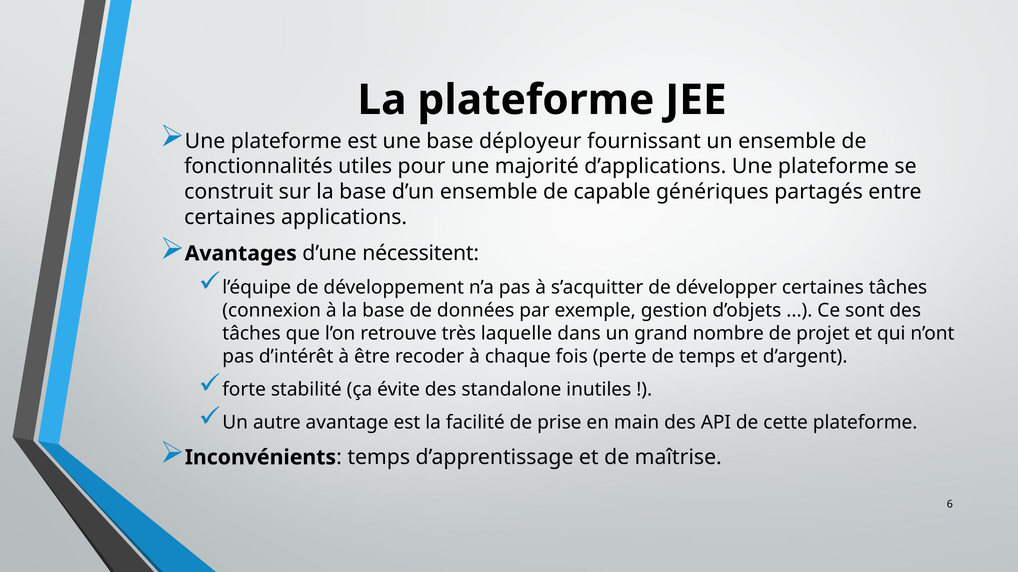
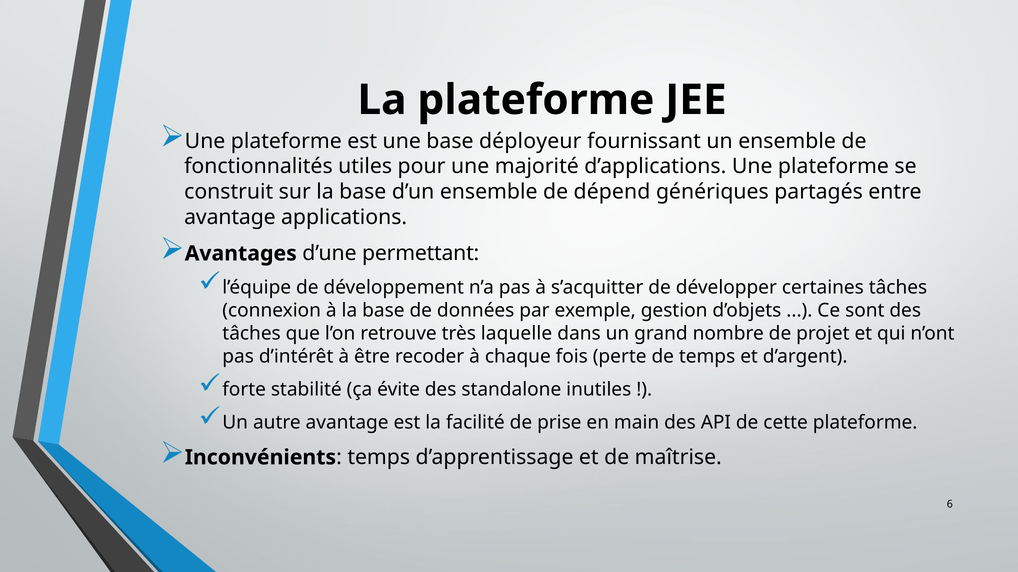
capable: capable -> dépend (612, 192)
certaines: certaines -> avantage (230, 218)
nécessitent: nécessitent -> permettant (421, 254)
